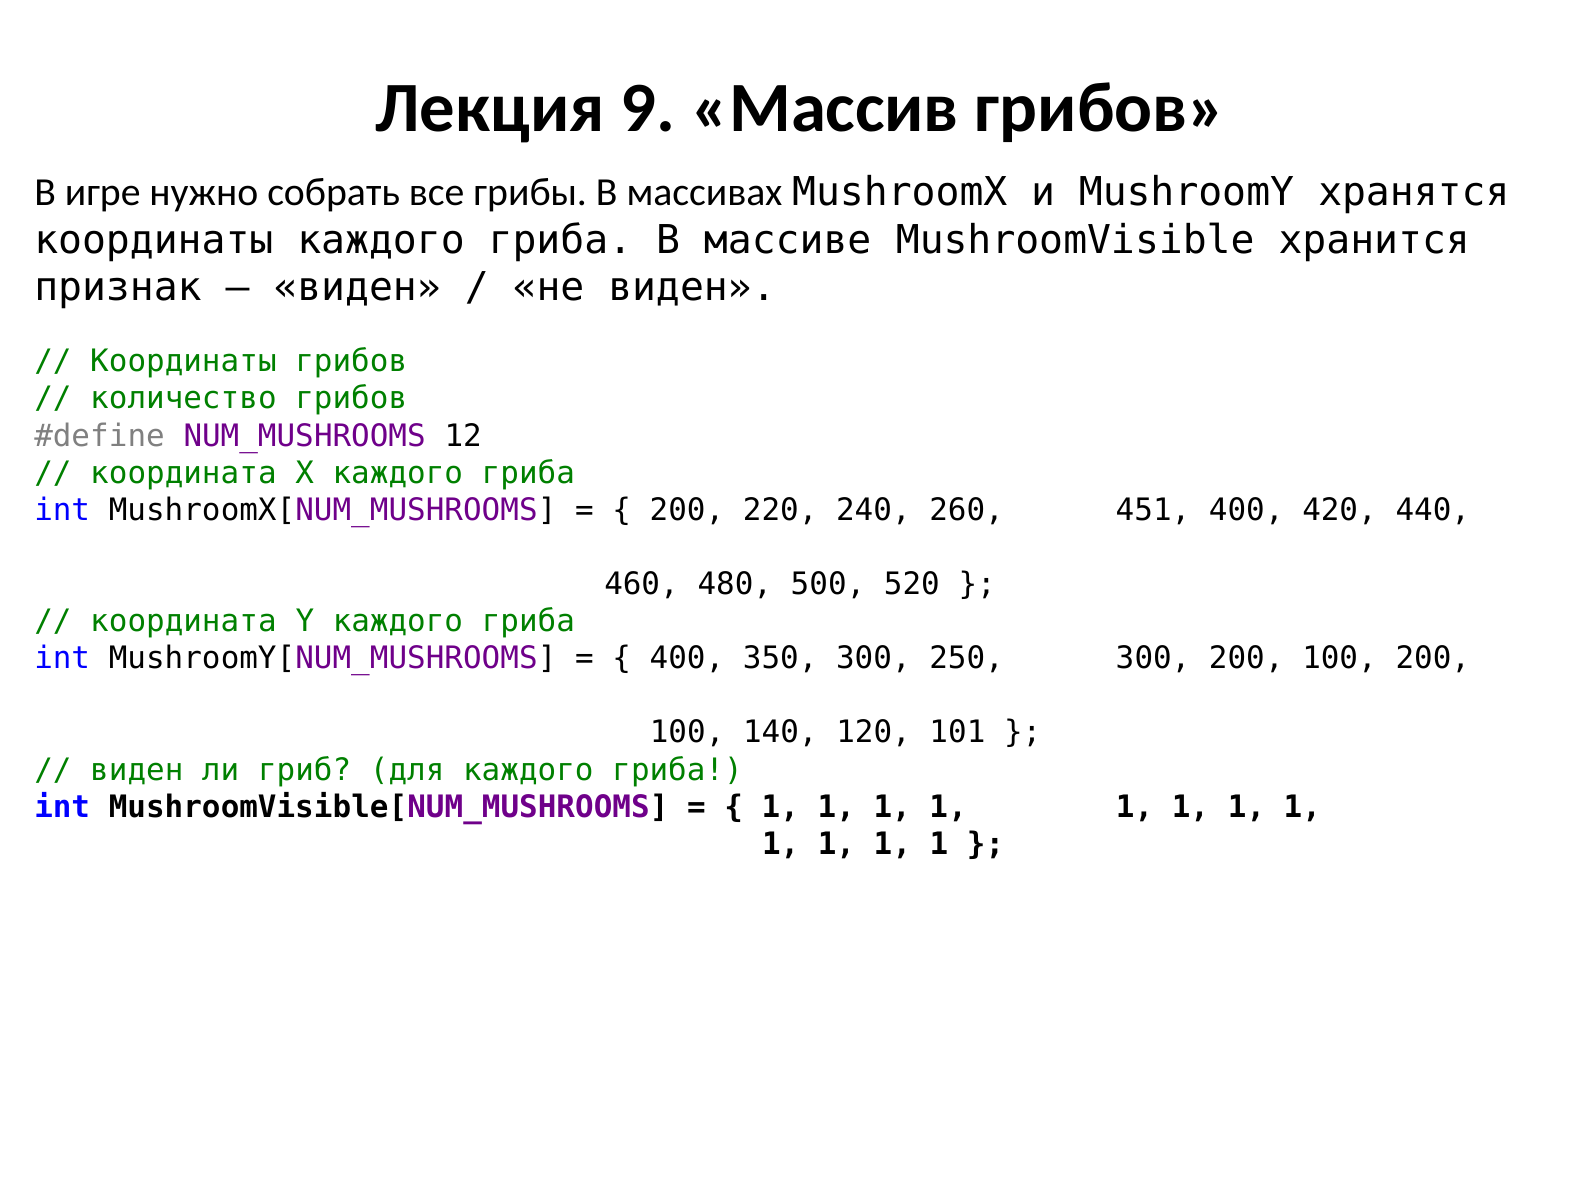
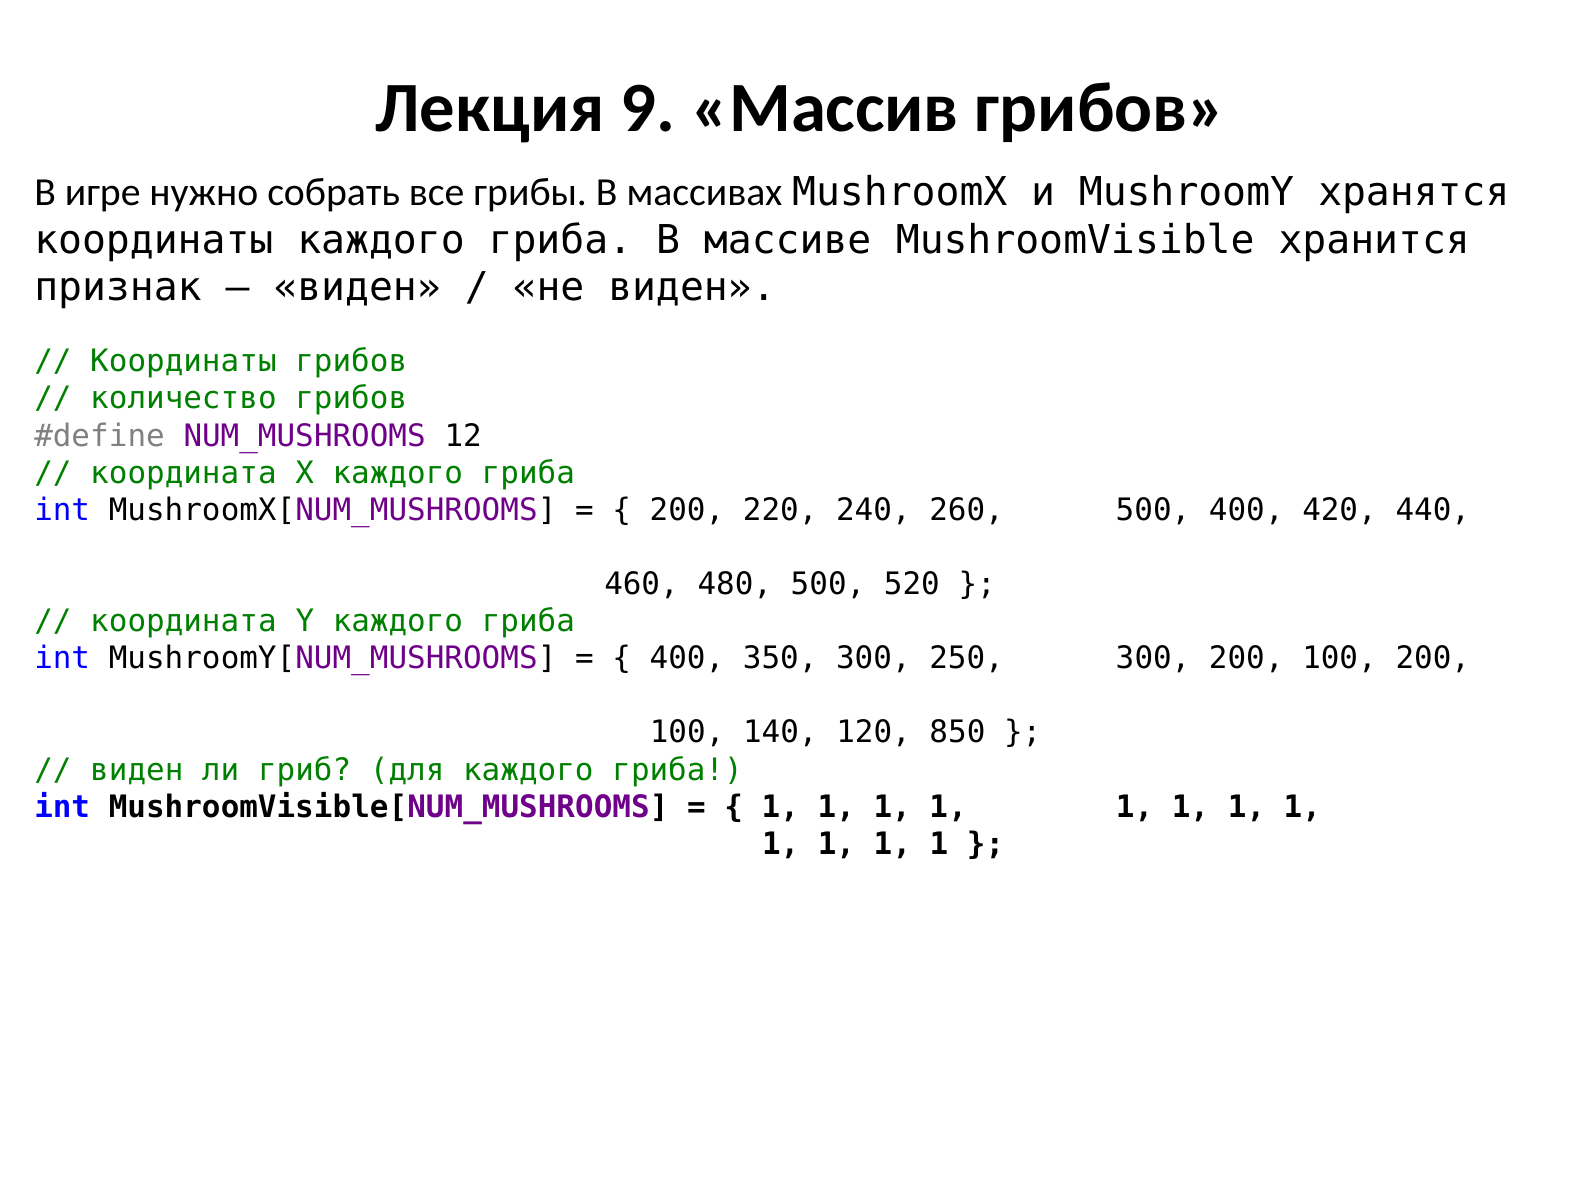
260 451: 451 -> 500 (1153, 510)
101: 101 -> 850 (957, 733)
